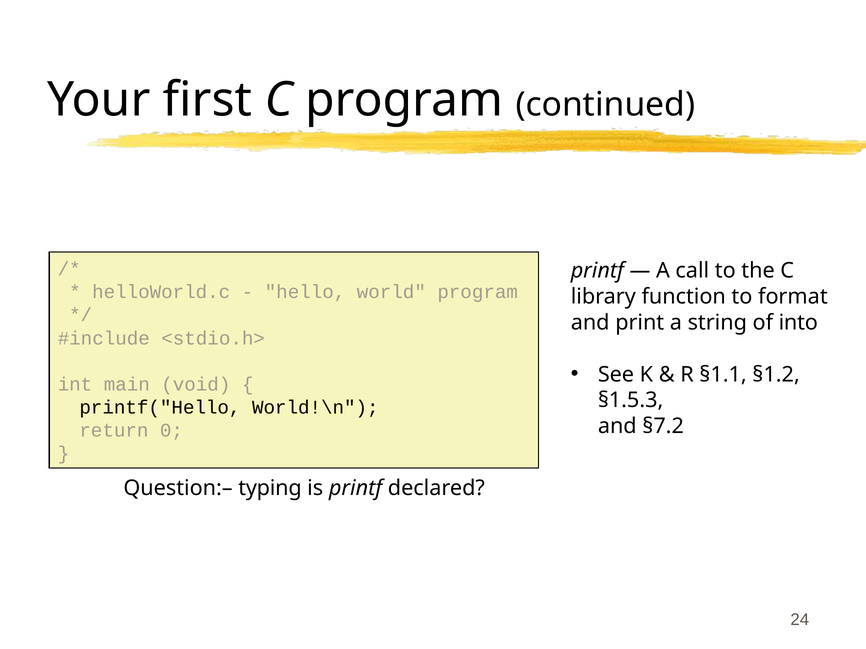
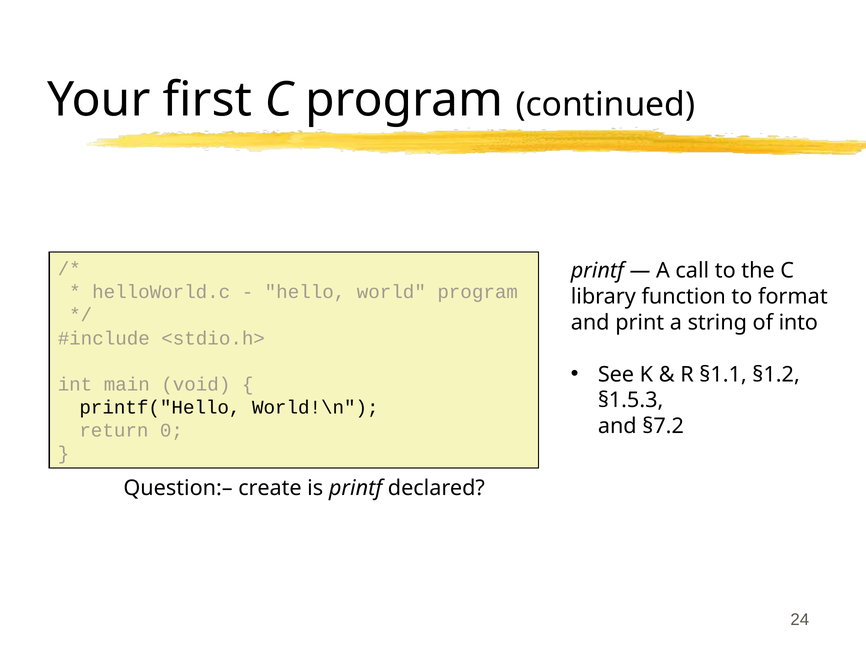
typing: typing -> create (270, 488)
